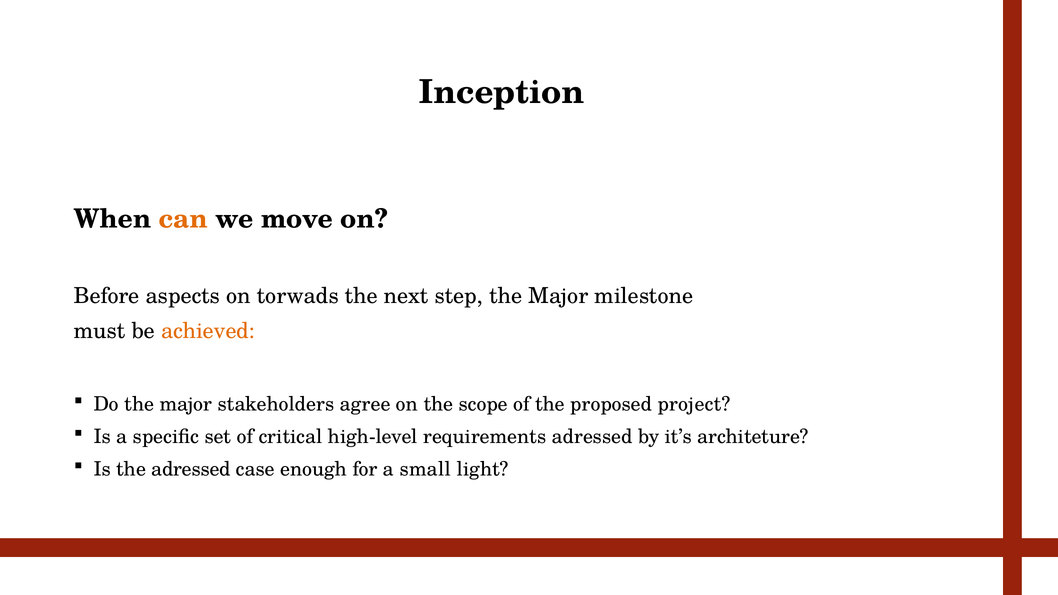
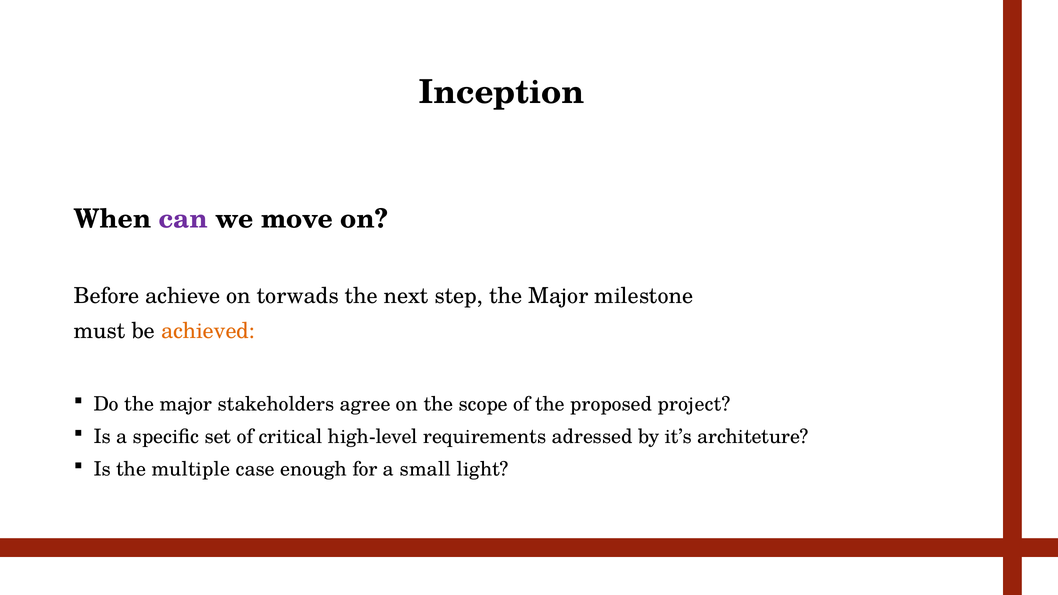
can colour: orange -> purple (183, 219)
aspects: aspects -> achieve (183, 296)
the adressed: adressed -> multiple (191, 469)
